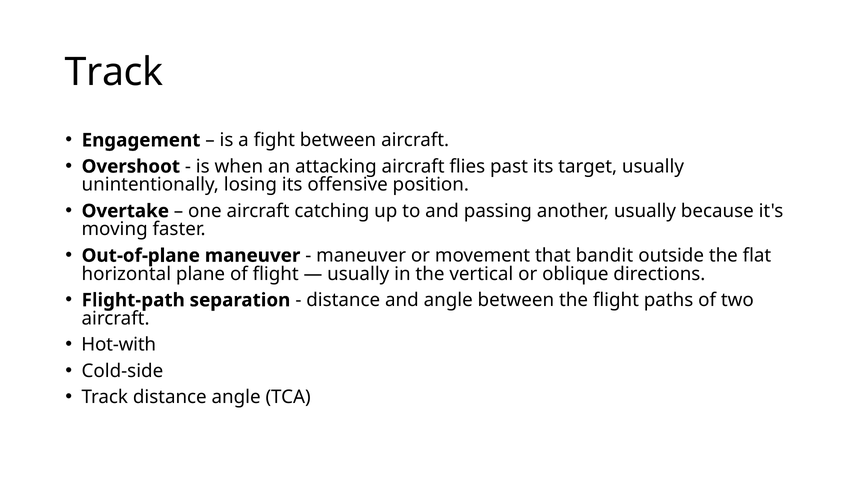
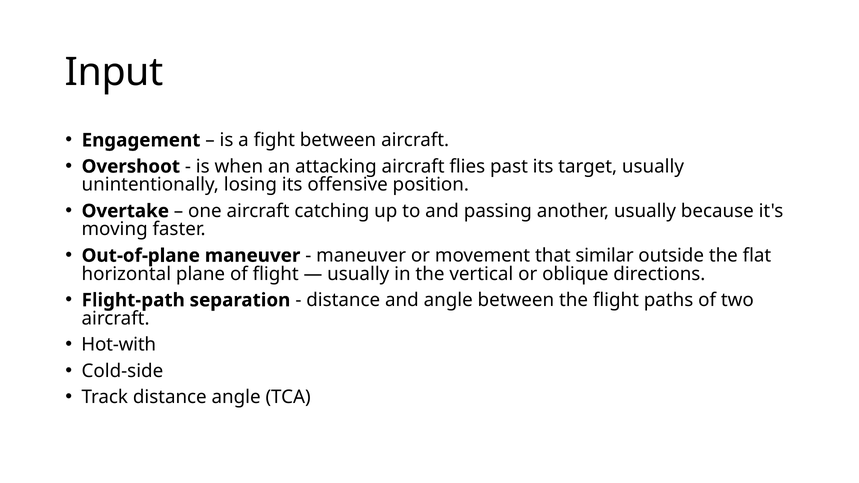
Track: Track -> Input (114, 72)
bandit: bandit -> similar (605, 256)
